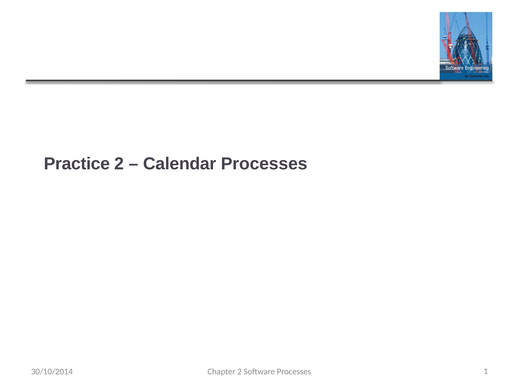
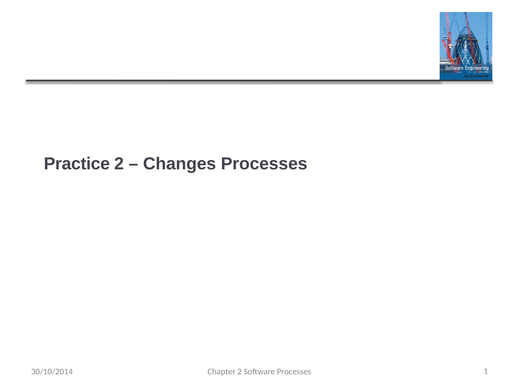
Calendar: Calendar -> Changes (180, 164)
